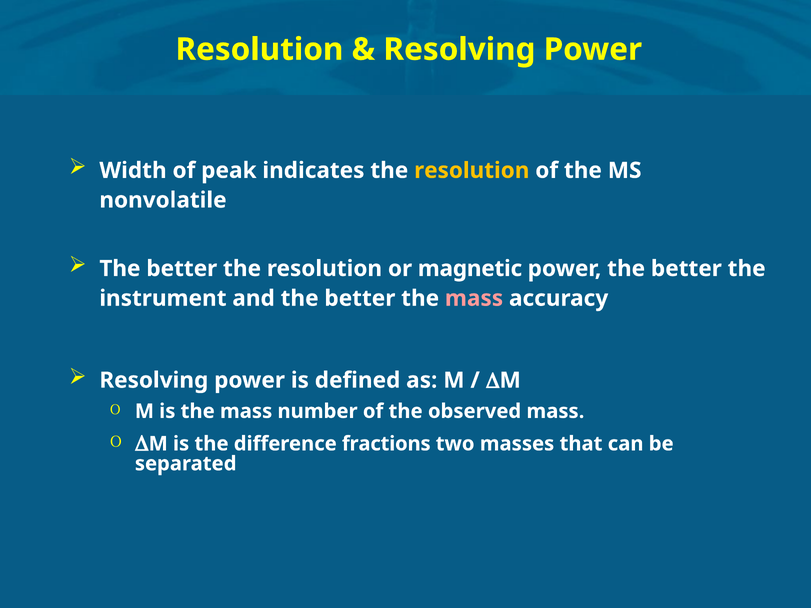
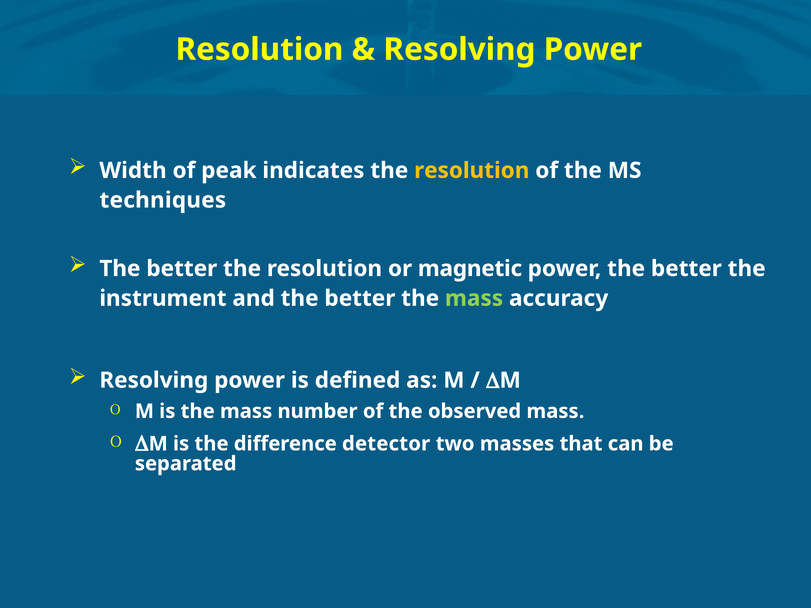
nonvolatile: nonvolatile -> techniques (163, 200)
mass colour: pink -> light green (474, 298)
fractions: fractions -> detector (386, 444)
